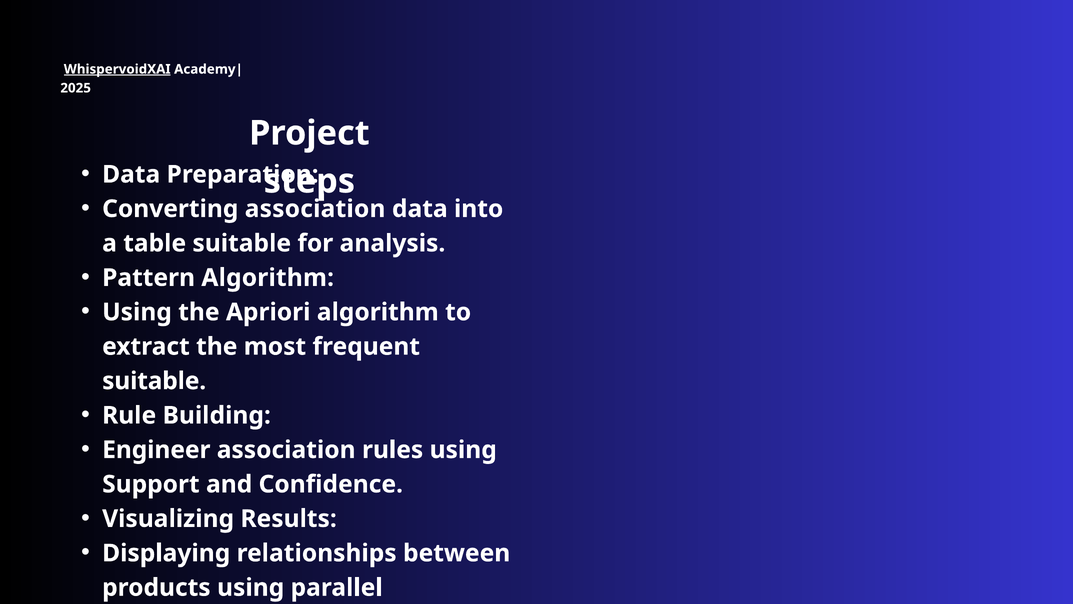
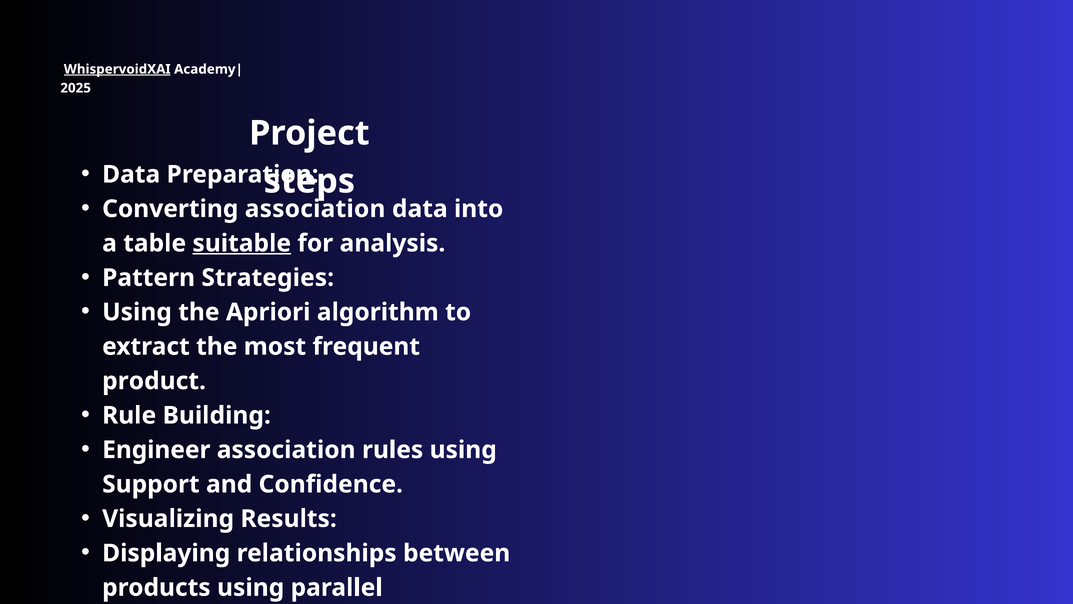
suitable underline: none -> present (242, 243)
Pattern Algorithm: Algorithm -> Strategies (268, 278)
suitable: suitable -> product (154, 381)
